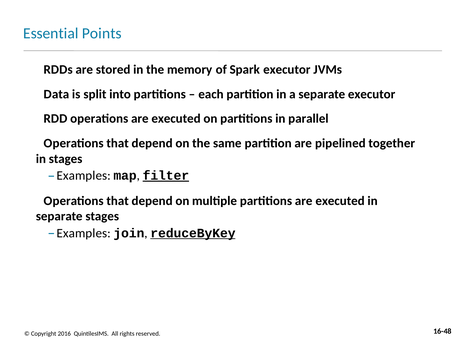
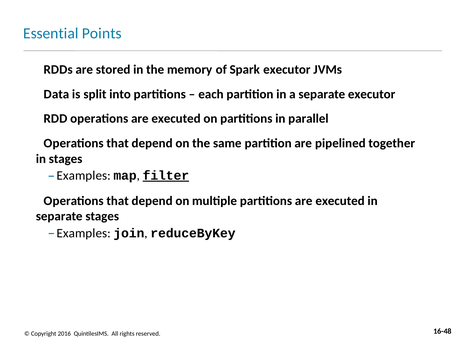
reduceByKey underline: present -> none (193, 233)
